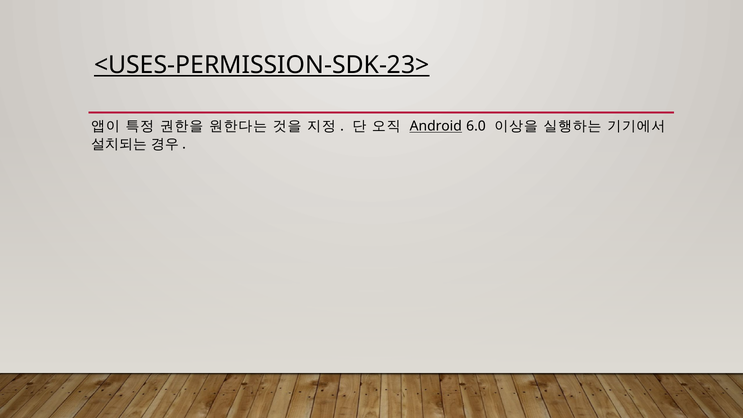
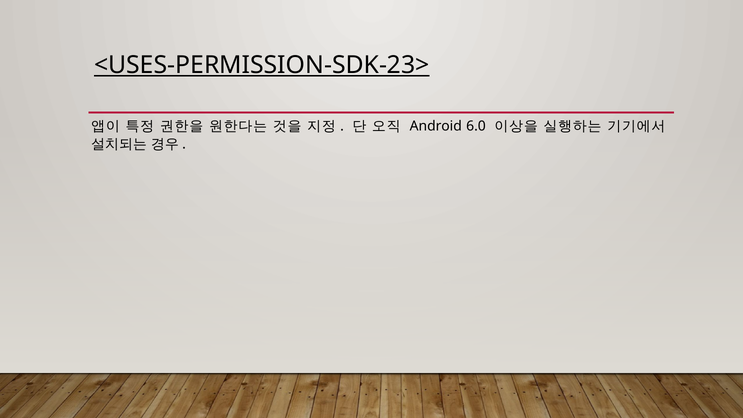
Android underline: present -> none (436, 126)
